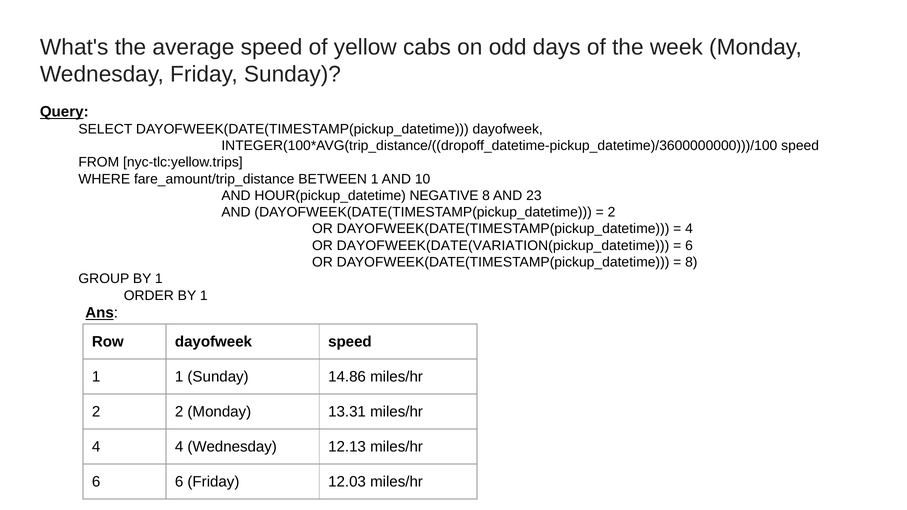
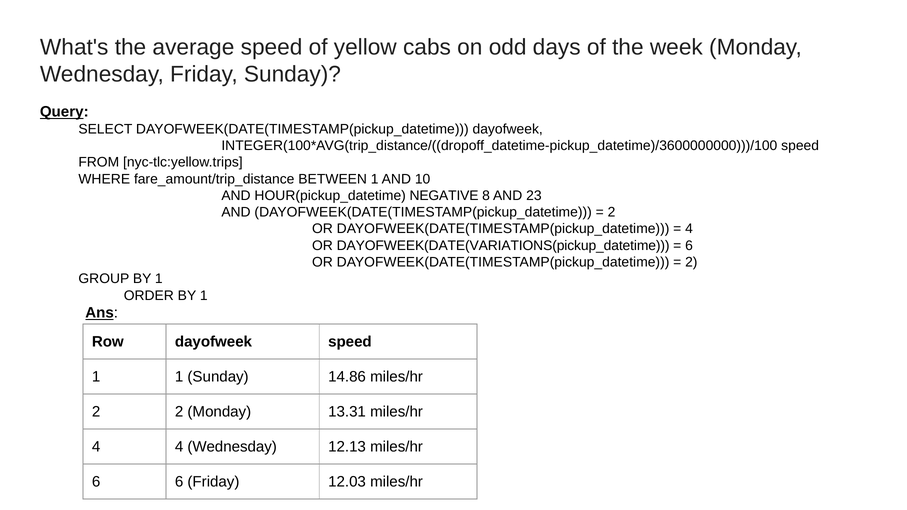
DAYOFWEEK(DATE(VARIATION(pickup_datetime: DAYOFWEEK(DATE(VARIATION(pickup_datetime -> DAYOFWEEK(DATE(VARIATIONS(pickup_datetime (503, 246)
8: 8 -> 2 (691, 262)
